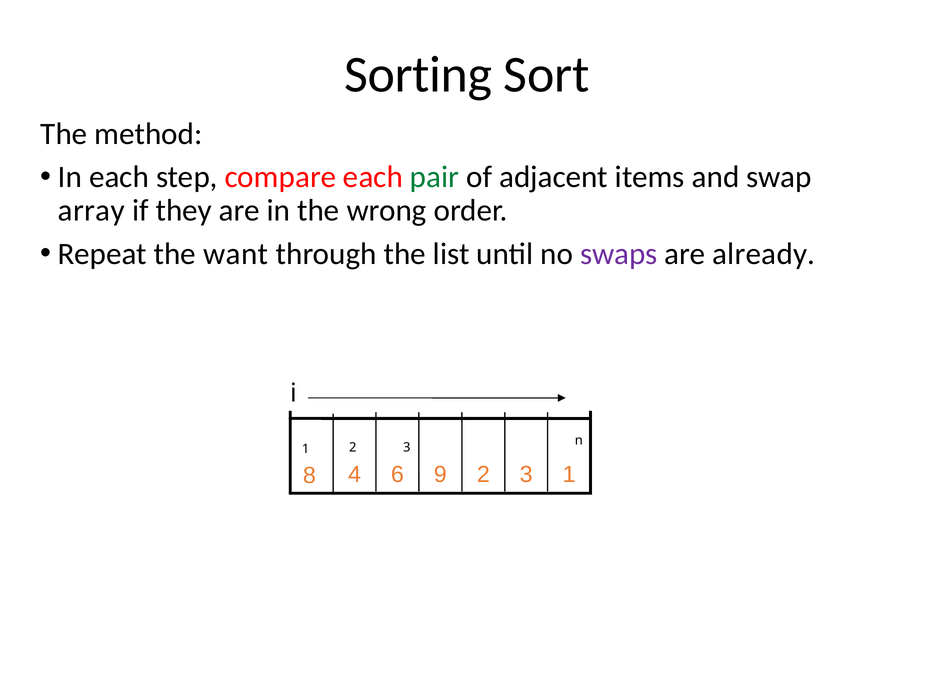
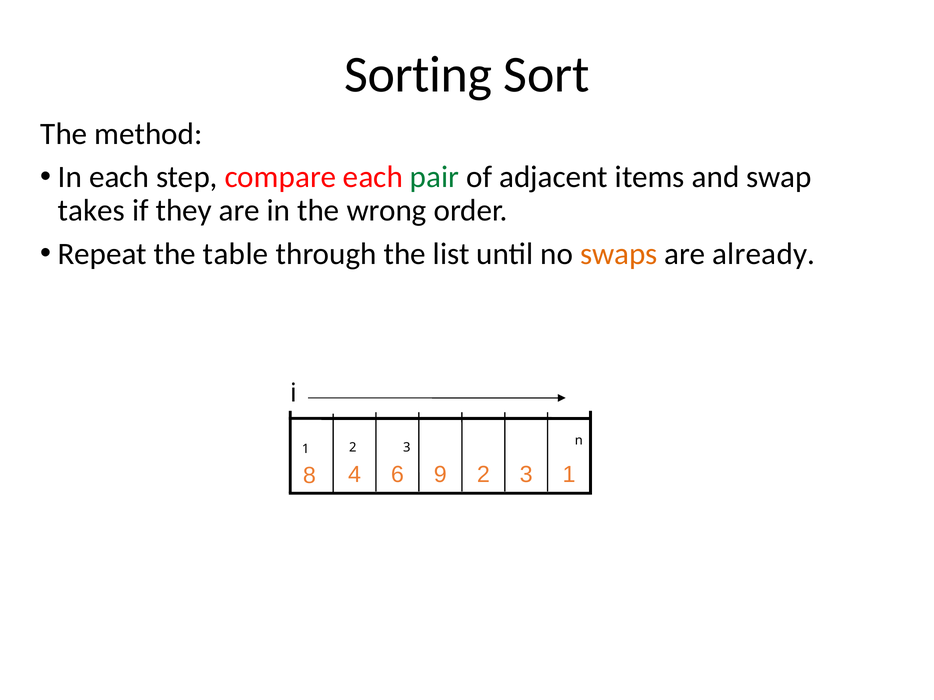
array: array -> takes (92, 211)
want: want -> table (236, 254)
swaps colour: purple -> orange (619, 254)
